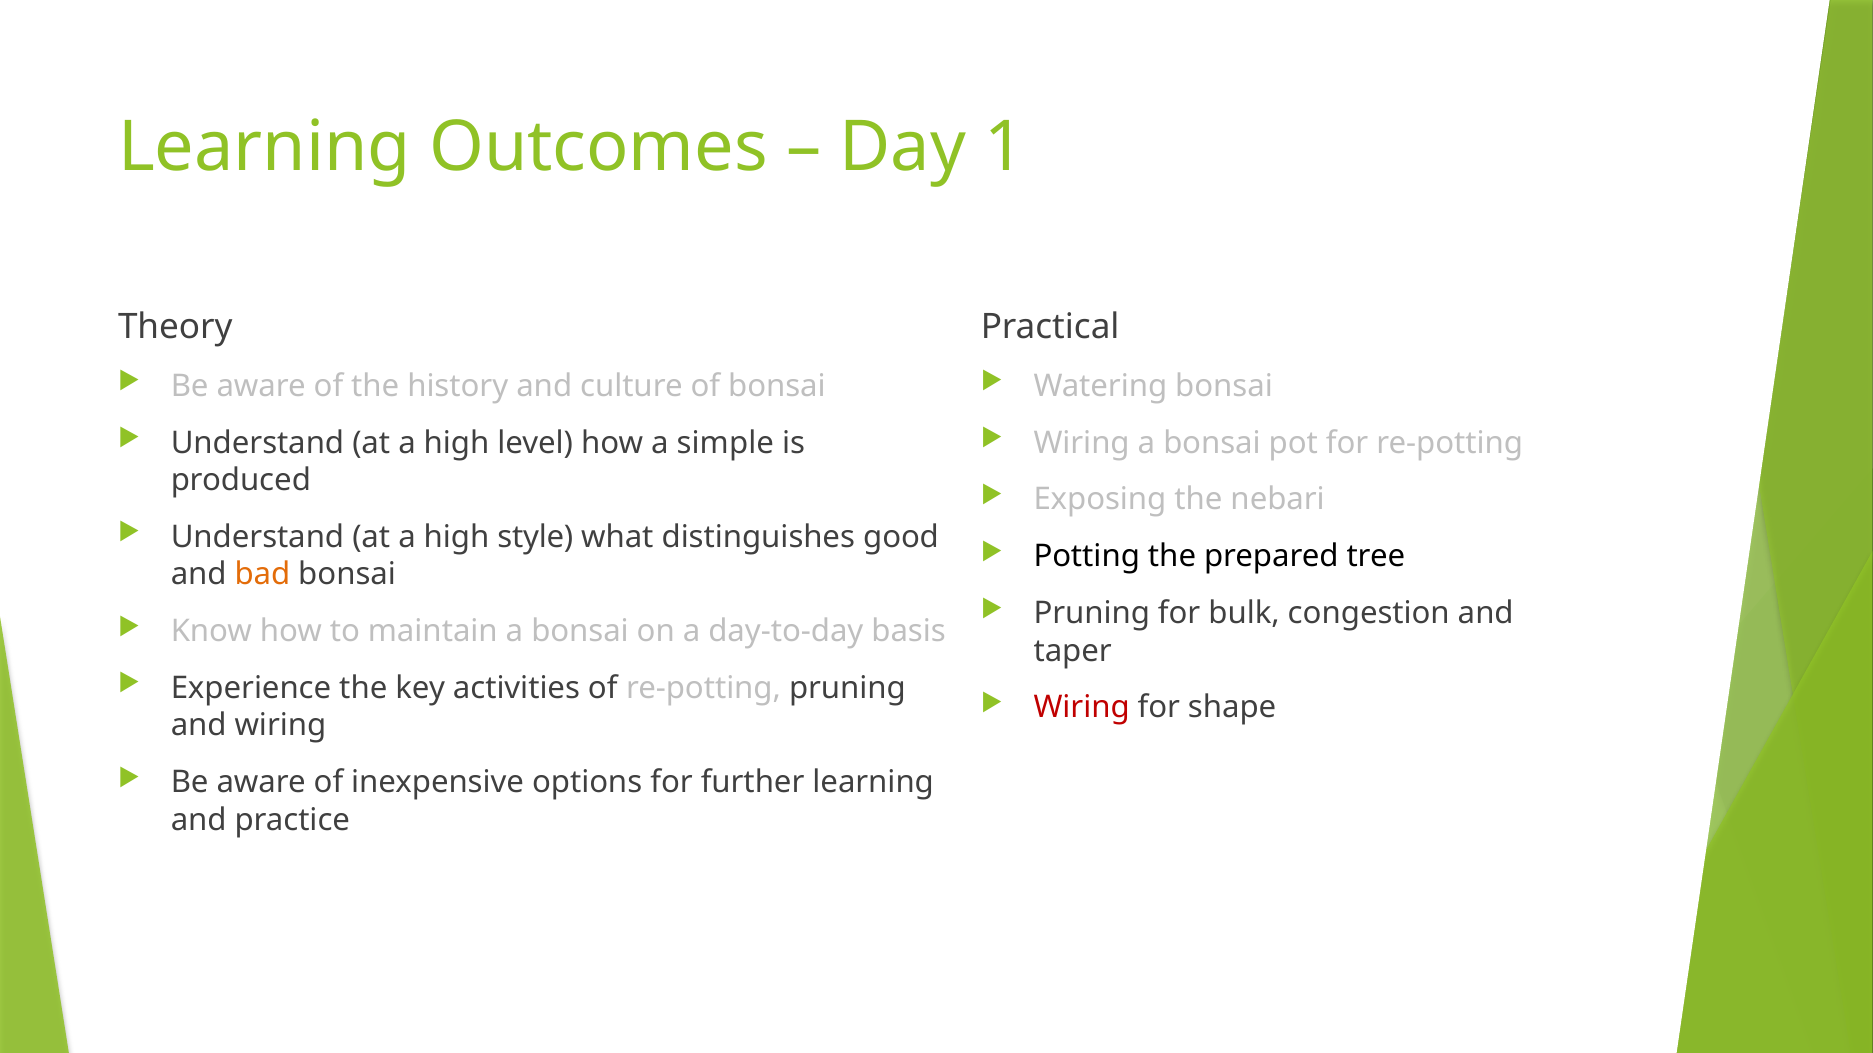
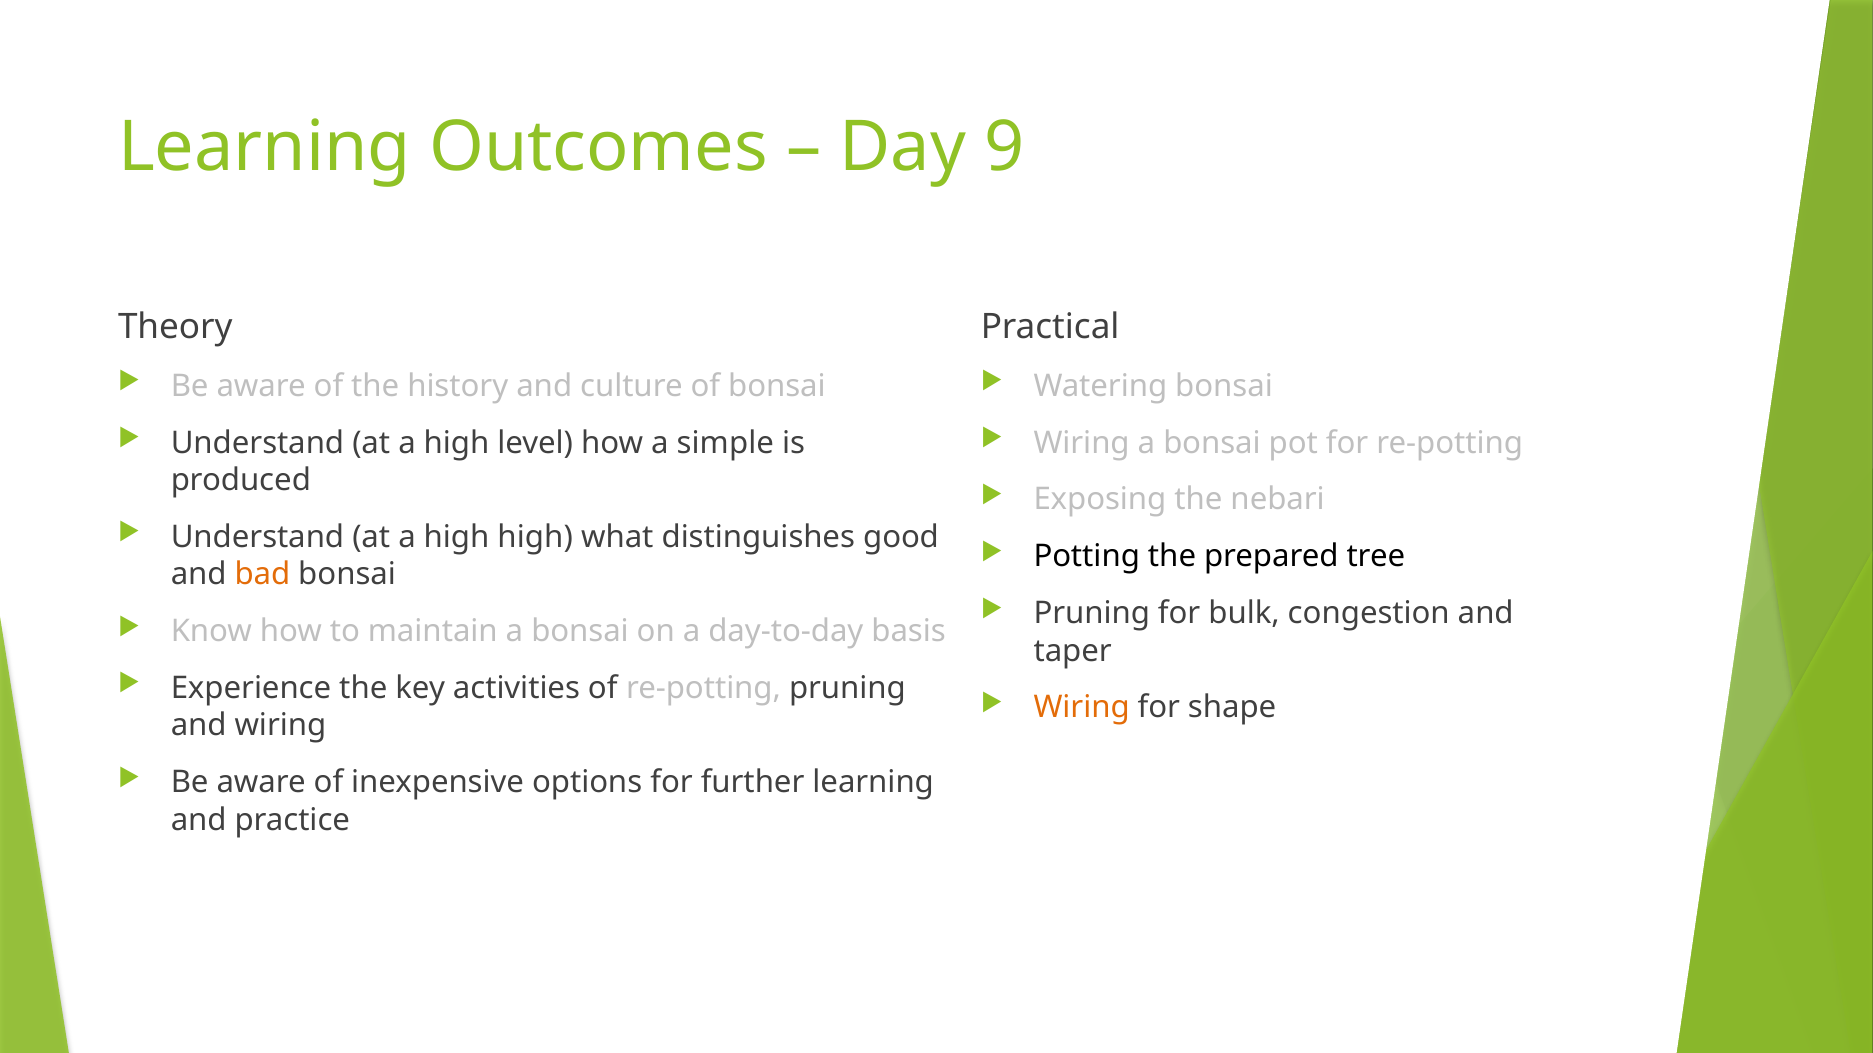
1: 1 -> 9 (1004, 148)
high style: style -> high (535, 537)
Wiring colour: red -> orange (1082, 708)
